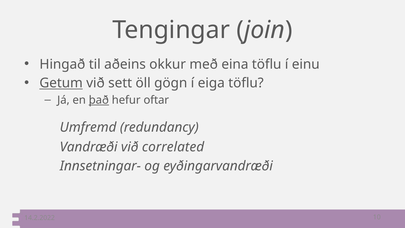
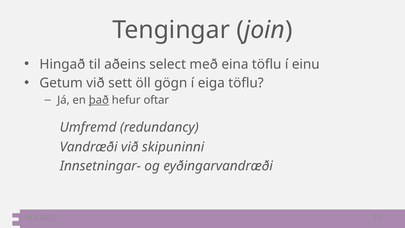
okkur: okkur -> select (168, 64)
Getum underline: present -> none (61, 83)
correlated: correlated -> skipuninni (173, 147)
